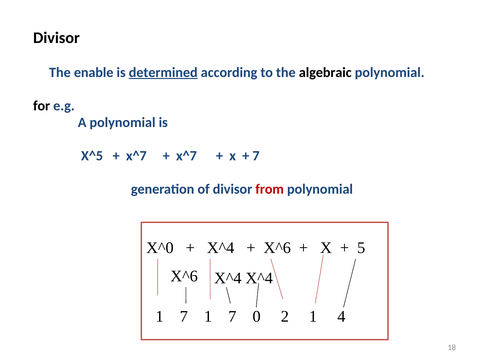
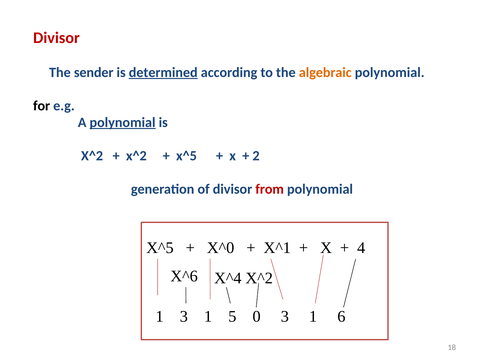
Divisor colour: black -> red (56, 38)
enable: enable -> sender (94, 72)
algebraic colour: black -> orange (325, 72)
polynomial underline: none -> present (123, 122)
X^5: X^5 -> X^2 (92, 156)
x^7: x^7 -> x^2 (136, 156)
x^7: x^7 -> x^5 (186, 156)
7: 7 -> 2 (256, 156)
X^0: X^0 -> X^5 (160, 248)
X^4: X^4 -> X^0 (221, 248)
X^6: X^6 -> X^1 (277, 248)
5: 5 -> 4 (361, 248)
X^4 X^4: X^4 -> X^2 (259, 278)
7: 7 -> 3 (184, 316)
7: 7 -> 5 (232, 316)
0 2: 2 -> 3 (285, 316)
4: 4 -> 6 (341, 316)
